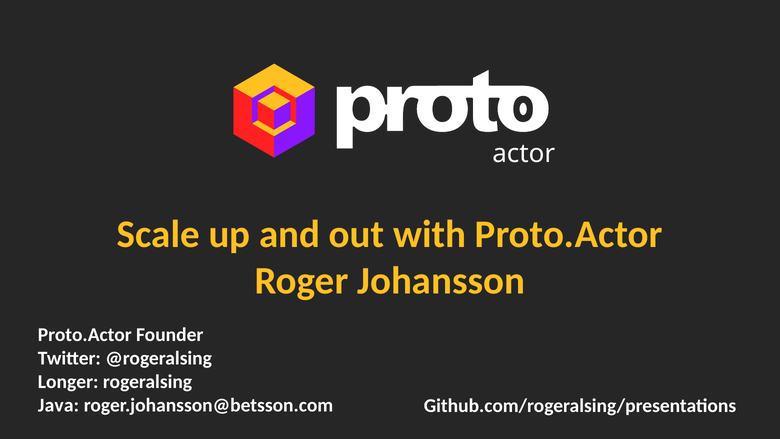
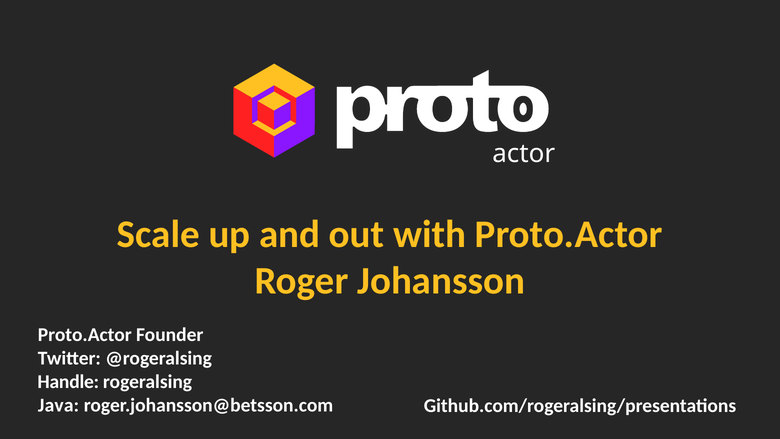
Longer: Longer -> Handle (68, 382)
